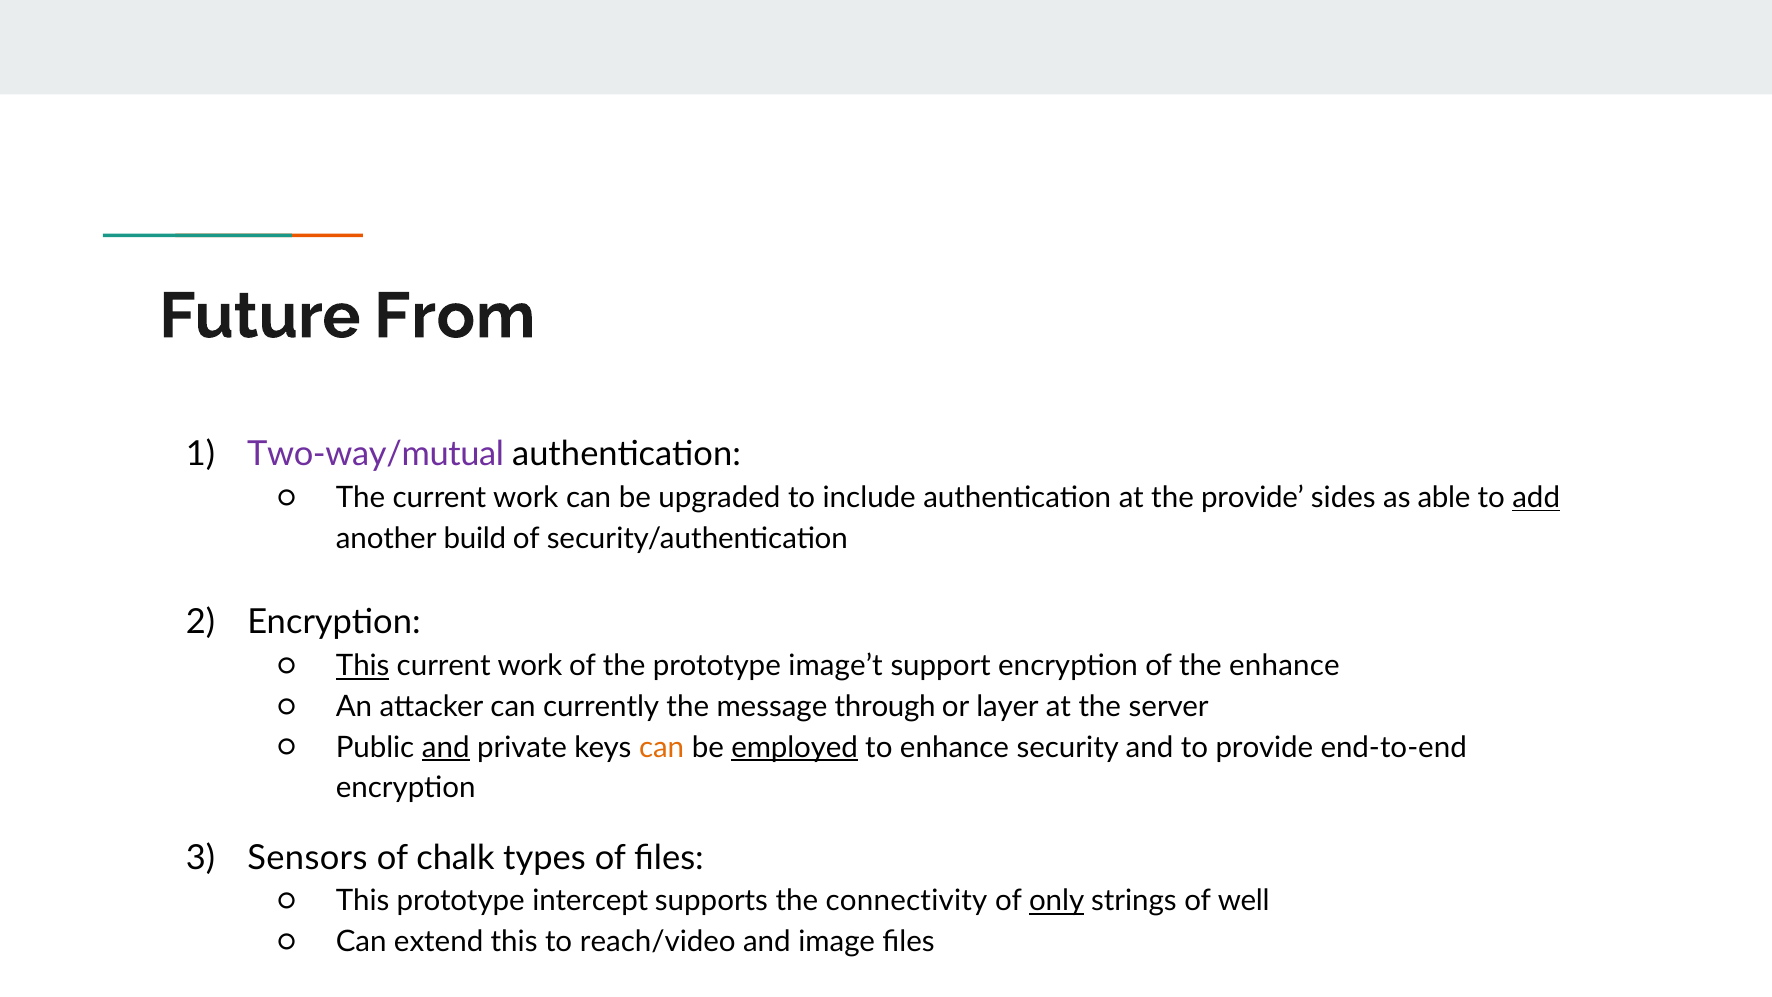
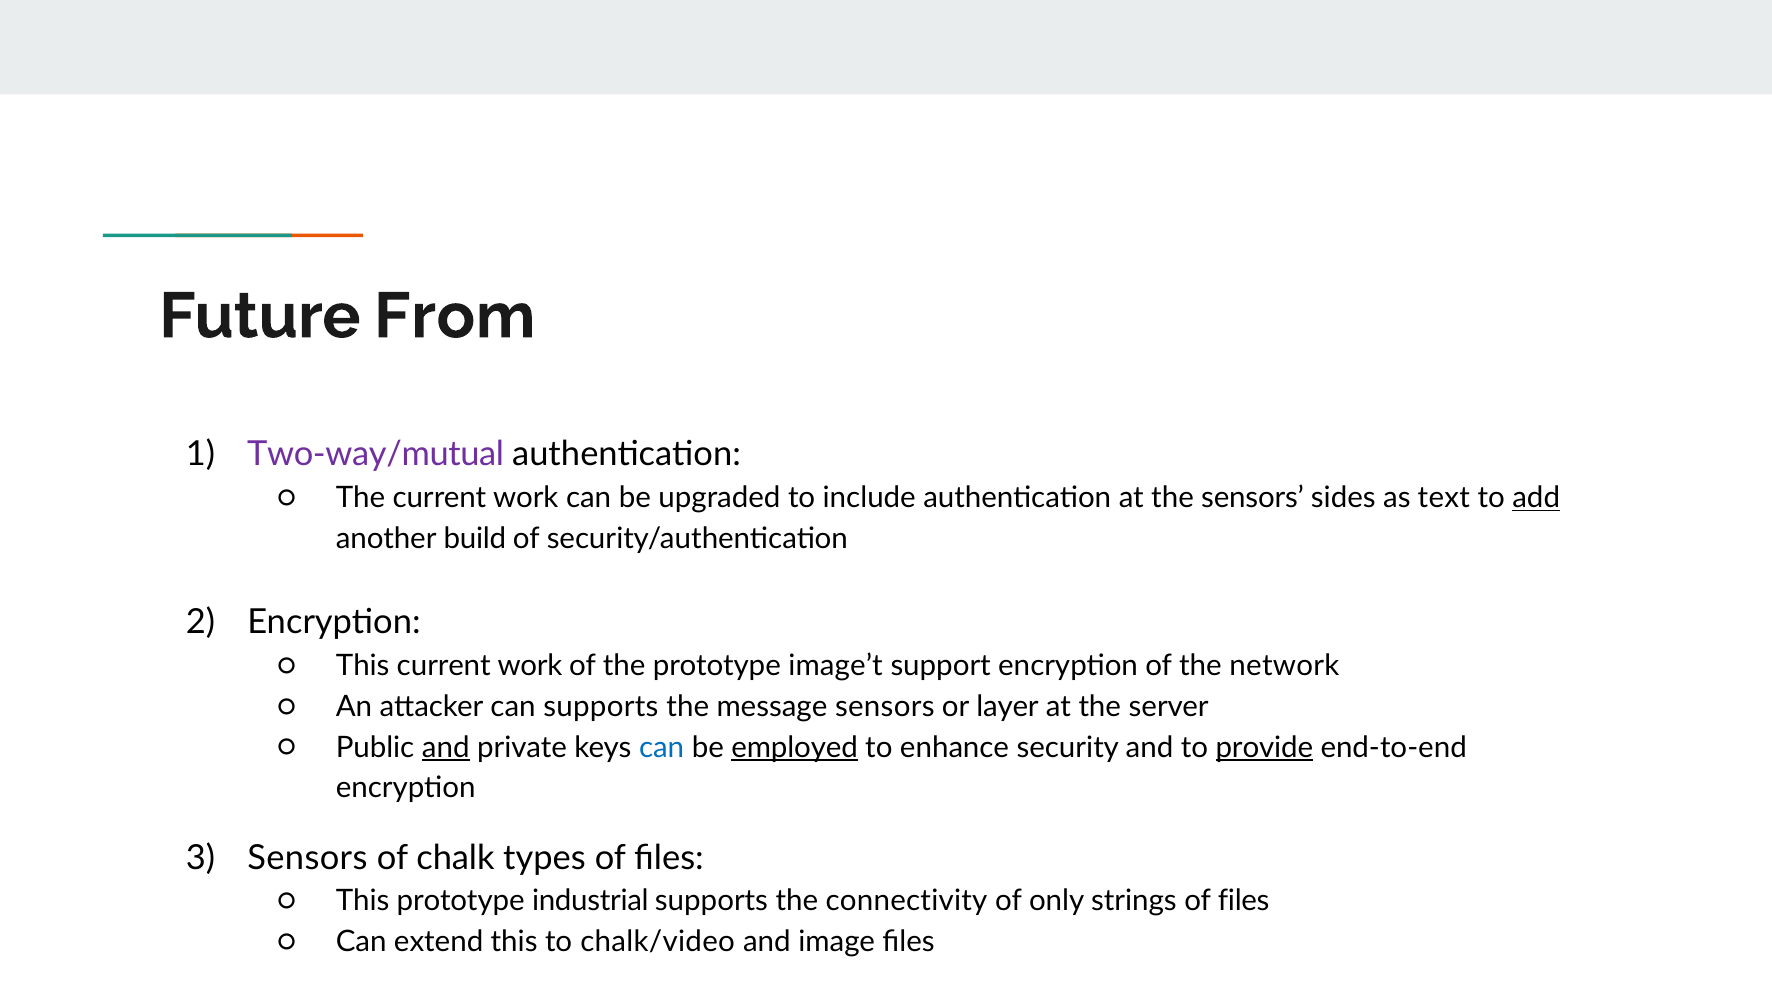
the provide: provide -> sensors (1253, 498)
able: able -> text (1444, 498)
This underline: present -> none (363, 666)
the enhance: enhance -> network (1284, 666)
can currently: currently -> supports (601, 707)
message through: through -> sensors (885, 707)
can colour: orange -> blue (662, 747)
provide underline: none -> present (1264, 747)
intercept: intercept -> industrial (590, 901)
only underline: present -> none (1057, 901)
strings of well: well -> files (1244, 901)
reach/video: reach/video -> chalk/video (658, 942)
